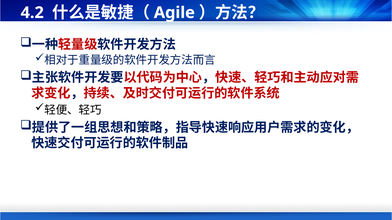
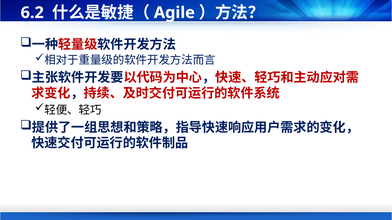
4.2: 4.2 -> 6.2 (32, 13)
